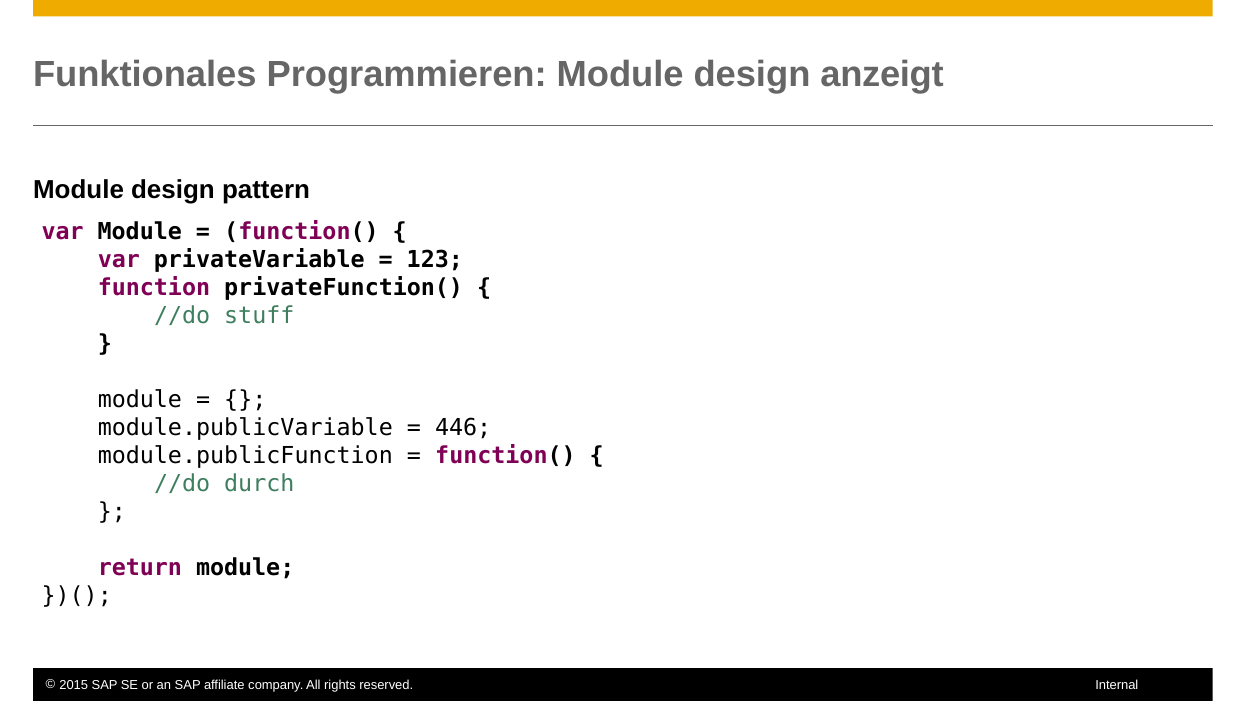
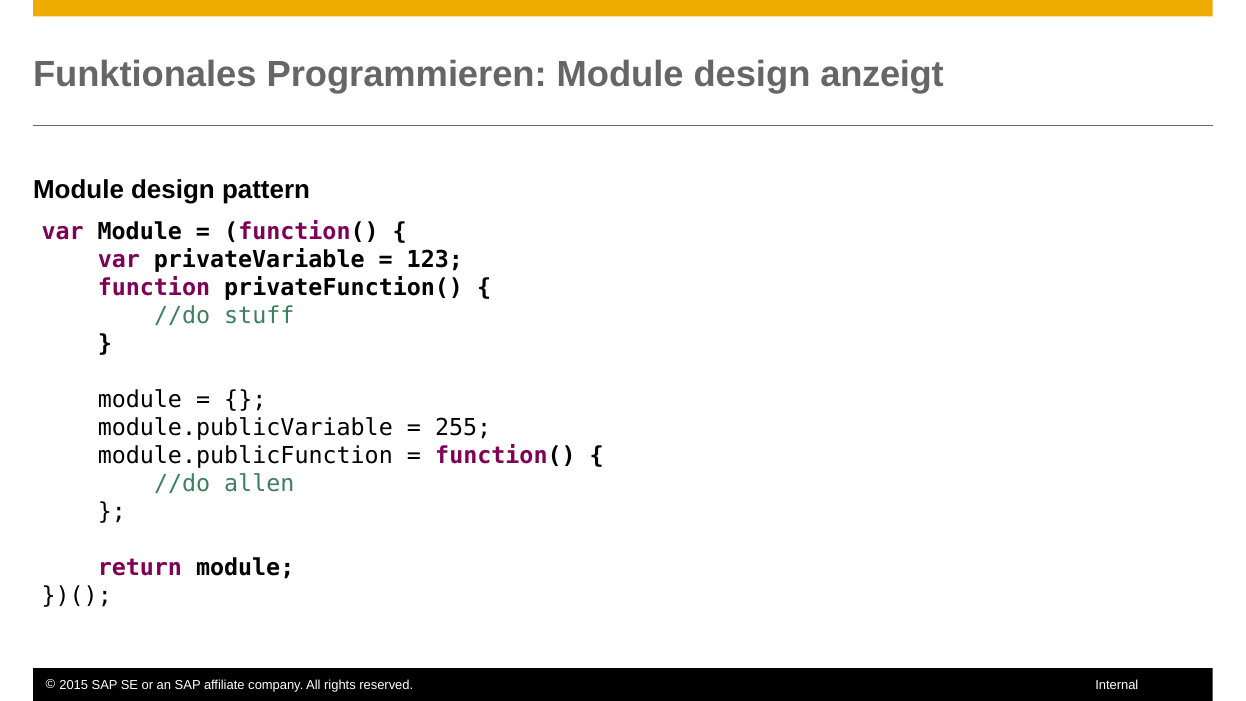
446: 446 -> 255 (463, 428)
durch: durch -> allen (259, 484)
